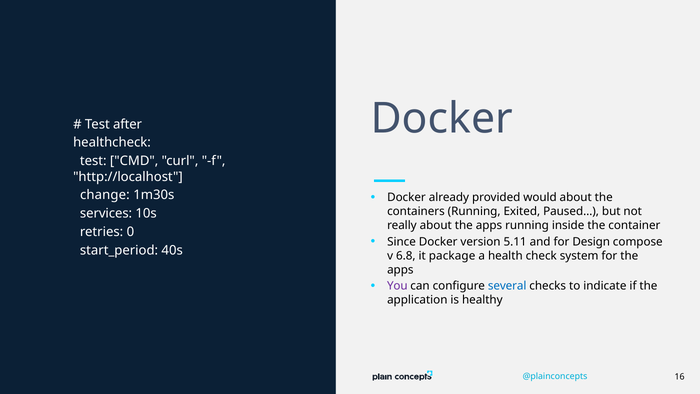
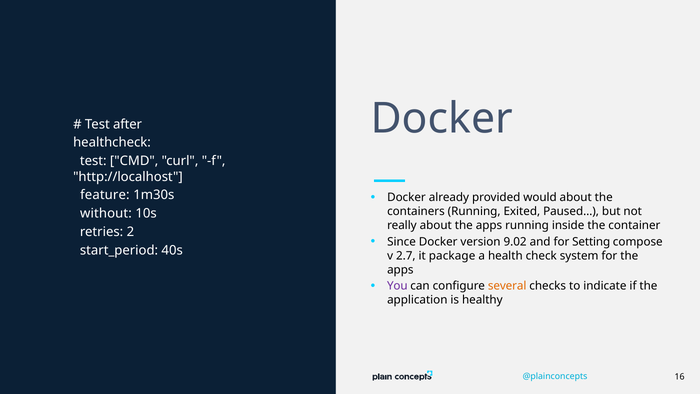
change: change -> feature (105, 195)
services: services -> without (106, 213)
0: 0 -> 2 (130, 232)
5.11: 5.11 -> 9.02 (515, 242)
Design: Design -> Setting (591, 242)
6.8: 6.8 -> 2.7 (406, 256)
several colour: blue -> orange (507, 286)
